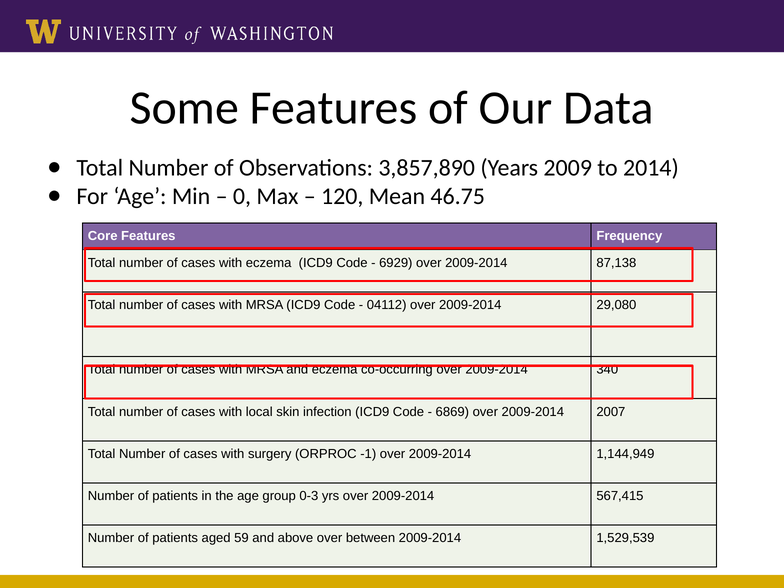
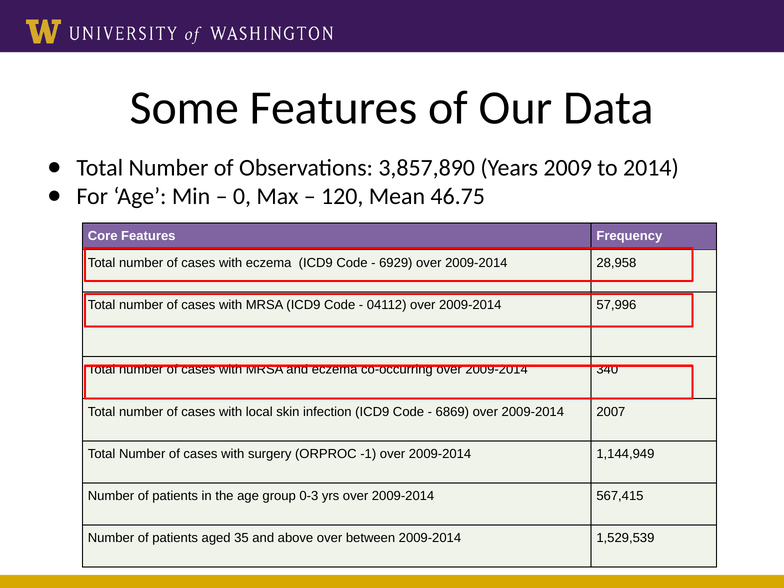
87,138: 87,138 -> 28,958 (616, 263)
29,080: 29,080 -> 57,996 (616, 305)
59: 59 -> 35 (241, 538)
